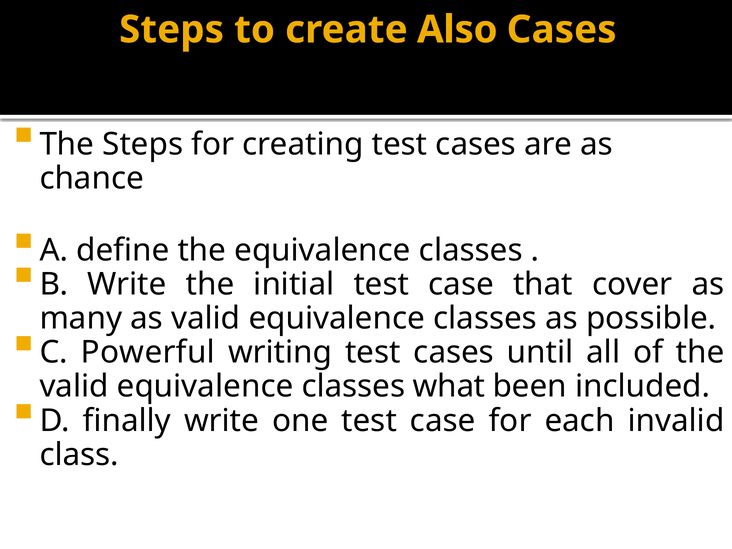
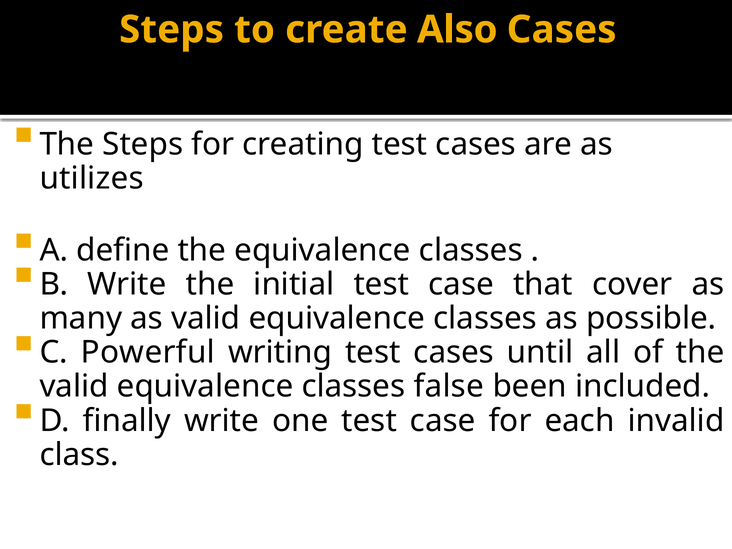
chance: chance -> utilizes (92, 178)
what: what -> false (449, 387)
